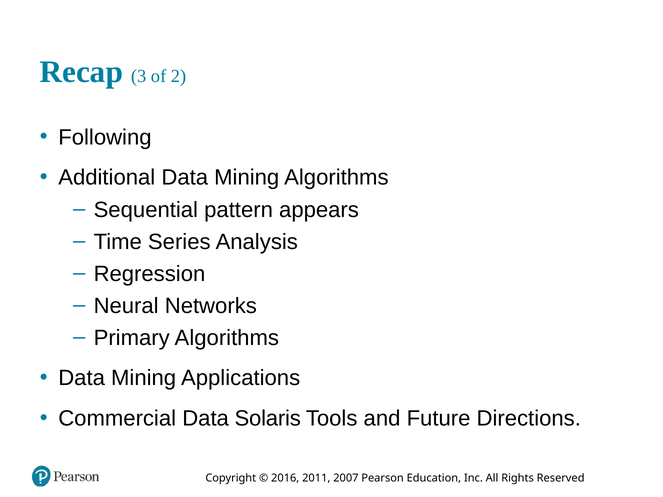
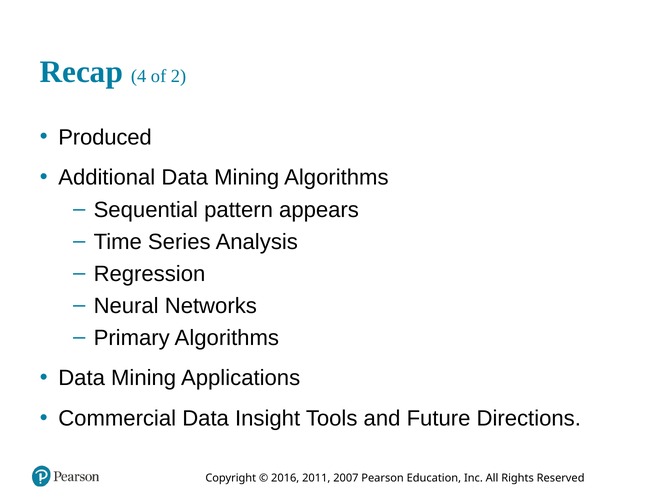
3: 3 -> 4 (139, 76)
Following: Following -> Produced (105, 137)
Solaris: Solaris -> Insight (268, 419)
